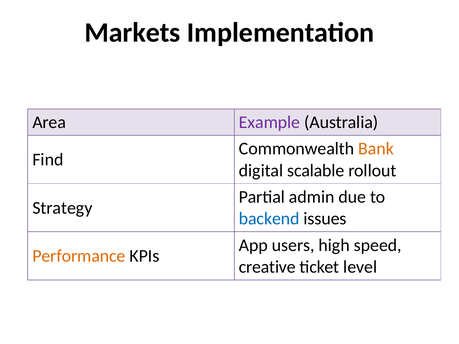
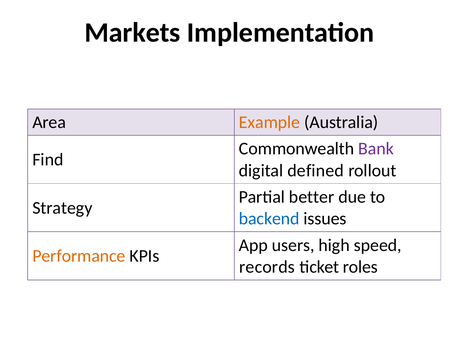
Example colour: purple -> orange (270, 122)
Bank colour: orange -> purple (376, 149)
scalable: scalable -> defined (316, 171)
admin: admin -> better (312, 197)
creative: creative -> records (267, 267)
level: level -> roles (360, 267)
